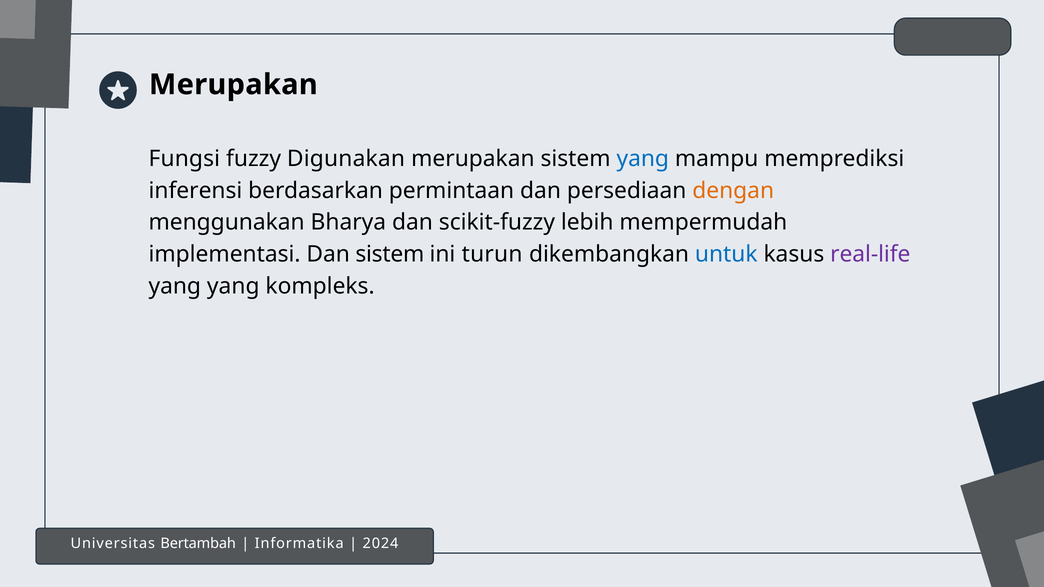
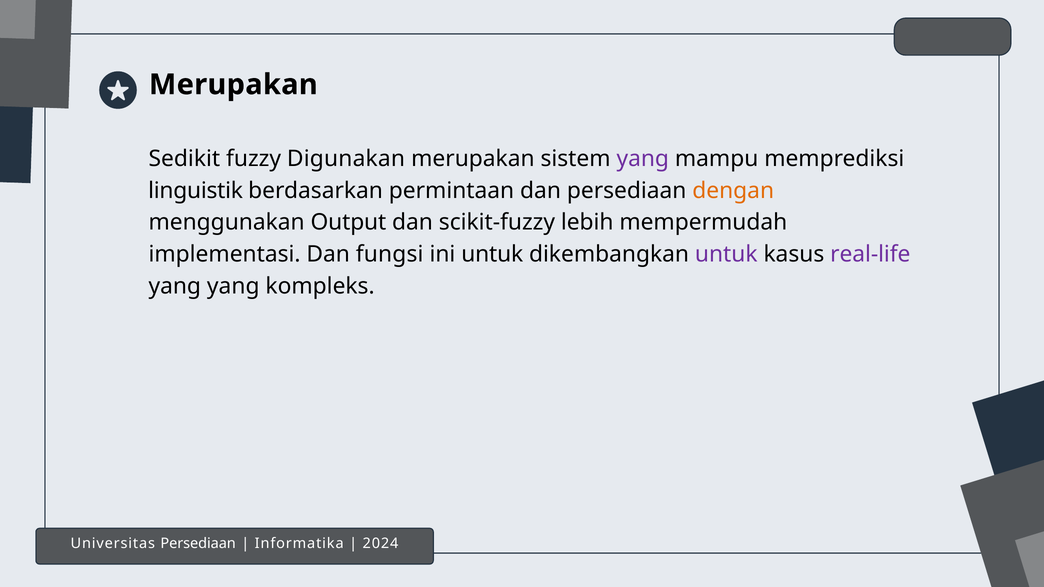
Fungsi: Fungsi -> Sedikit (184, 159)
yang colour: blue -> purple (643, 159)
inferensi: inferensi -> linguistik (196, 191)
Bharya: Bharya -> Output (348, 222)
Dan sistem: sistem -> fungsi (390, 254)
ini turun: turun -> untuk (492, 254)
untuk colour: blue -> purple (726, 254)
Universitas Bertambah: Bertambah -> Persediaan (198, 544)
